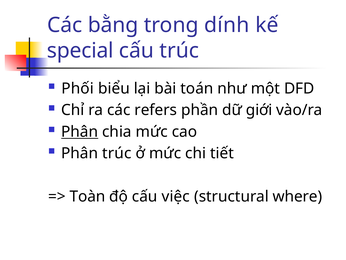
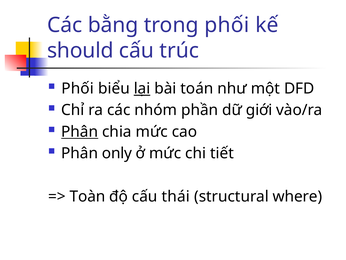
trong dính: dính -> phối (227, 25)
special: special -> should (80, 50)
lại underline: none -> present (142, 88)
refers: refers -> nhóm (156, 110)
Phân trúc: trúc -> only (117, 153)
việc: việc -> thái (176, 196)
